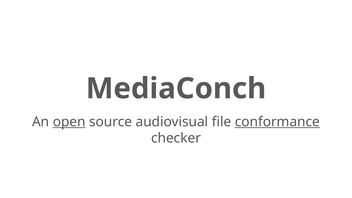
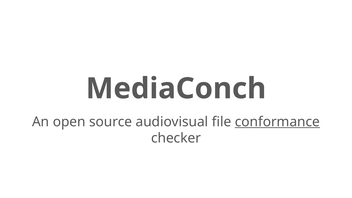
open underline: present -> none (69, 122)
